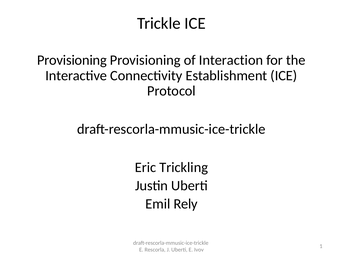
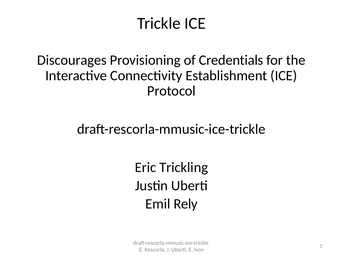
Provisioning: Provisioning -> Discourages (72, 60)
Interaction: Interaction -> Credentials (231, 60)
